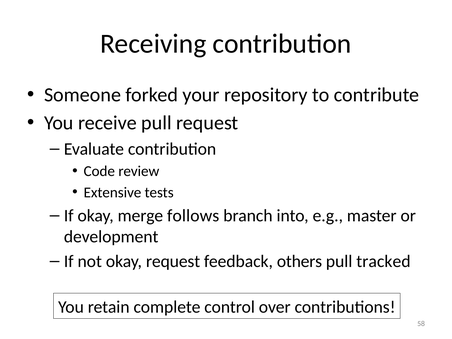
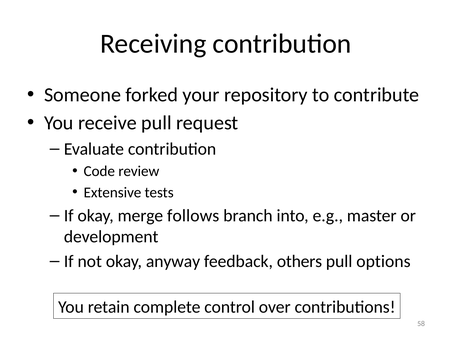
okay request: request -> anyway (173, 261)
tracked: tracked -> options (383, 261)
